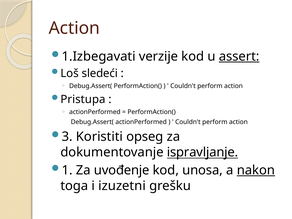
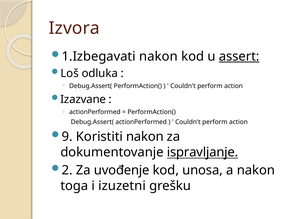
Action: Action -> Izvora (74, 28)
1.Izbegavati verzije: verzije -> nakon (158, 56)
sledeći: sledeći -> odluka (100, 73)
Pristupa: Pristupa -> Izazvane (83, 99)
3: 3 -> 9 (67, 137)
Koristiti opseg: opseg -> nakon (145, 137)
1: 1 -> 2 (67, 170)
nakon underline: present -> none (256, 170)
